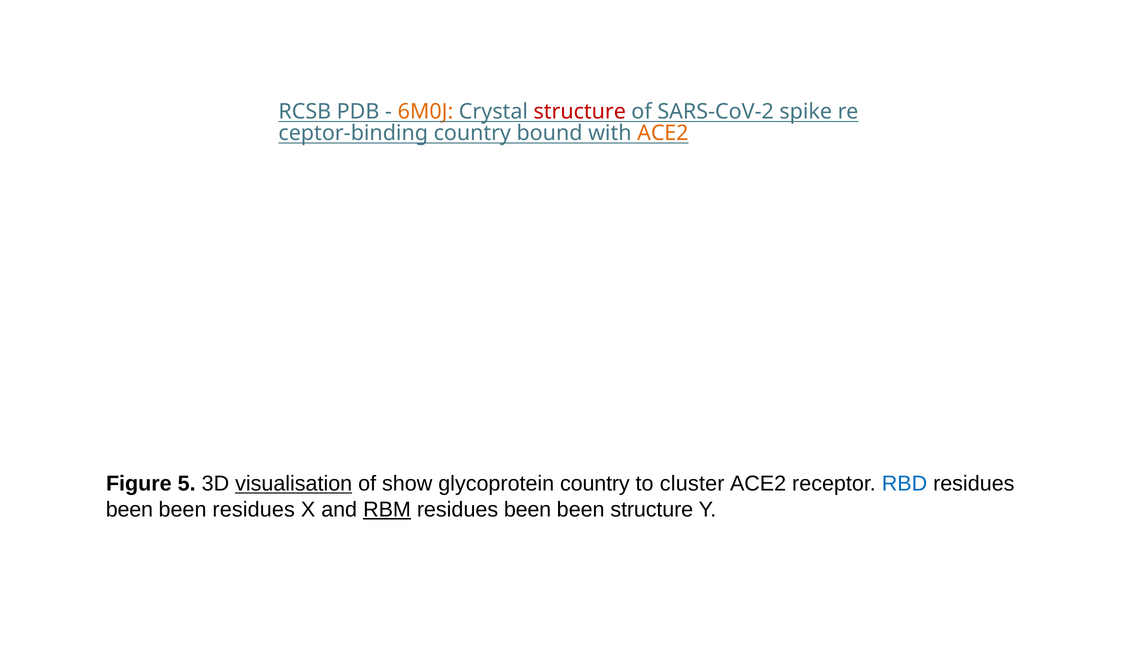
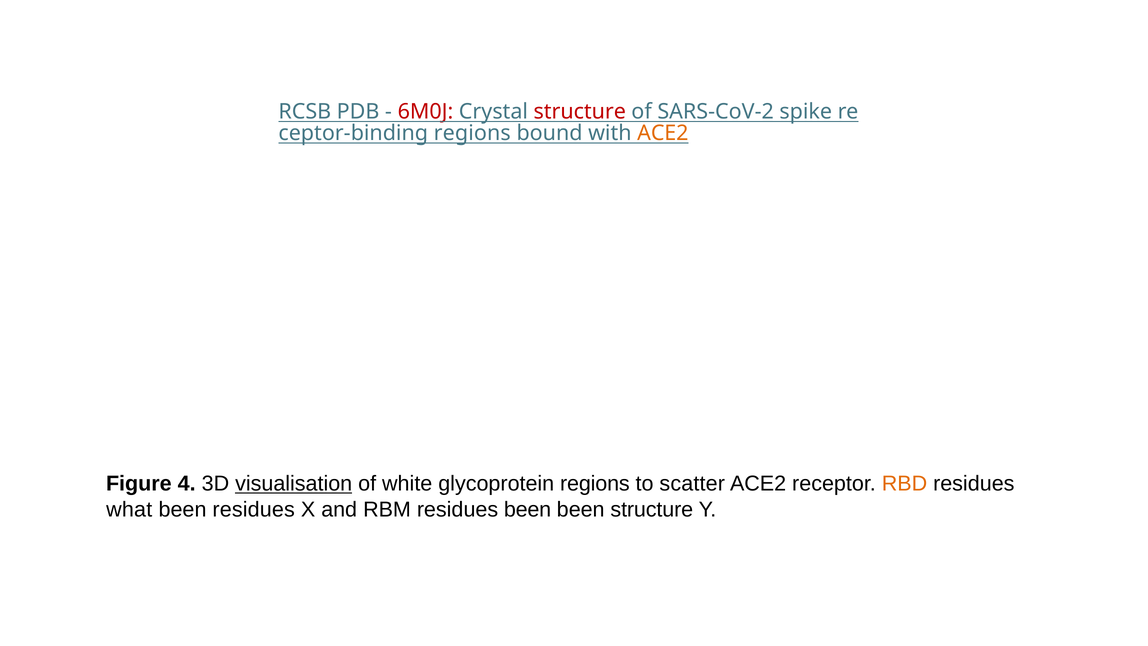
6M0J colour: orange -> red (425, 112)
country: country -> regions (472, 133)
5: 5 -> 4 (187, 484)
show: show -> white (407, 484)
glycoprotein country: country -> regions (595, 484)
cluster: cluster -> scatter (692, 484)
RBD colour: blue -> orange (905, 484)
been: been -> what (129, 509)
RBM underline: present -> none (387, 509)
